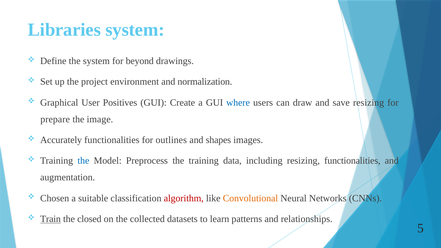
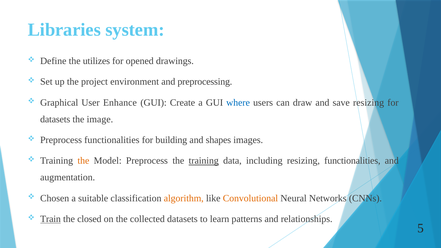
the system: system -> utilizes (96, 61)
beyond: beyond -> opened (140, 61)
normalization: normalization -> preprocessing (205, 82)
Positives: Positives -> Enhance (120, 103)
prepare: prepare -> datasets (55, 119)
Accurately: Accurately -> Preprocess (61, 140)
outlines: outlines -> building (171, 140)
the colour: blue -> orange (83, 161)
training underline: none -> present (204, 161)
algorithm colour: red -> orange (184, 198)
